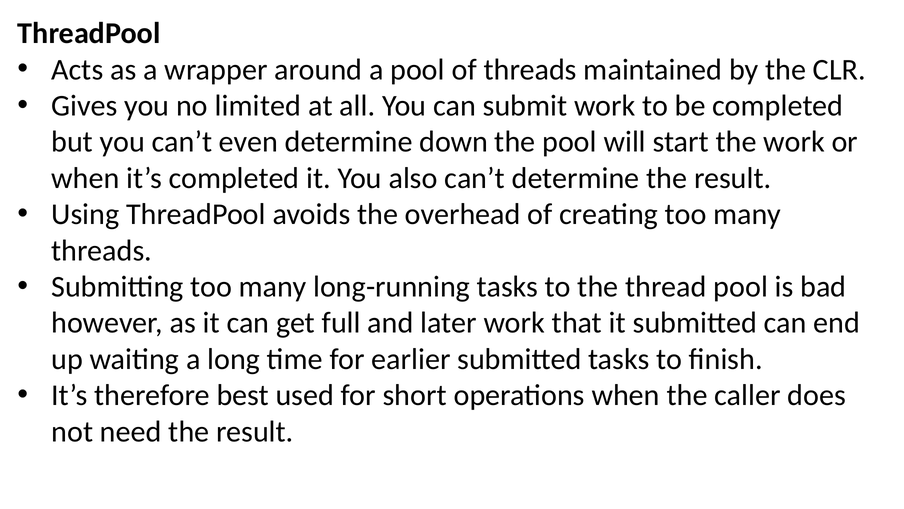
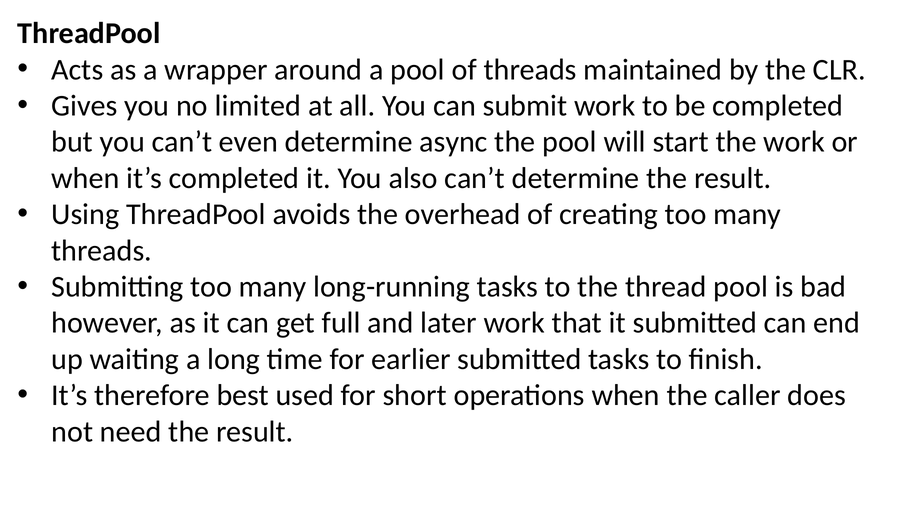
down: down -> async (454, 142)
